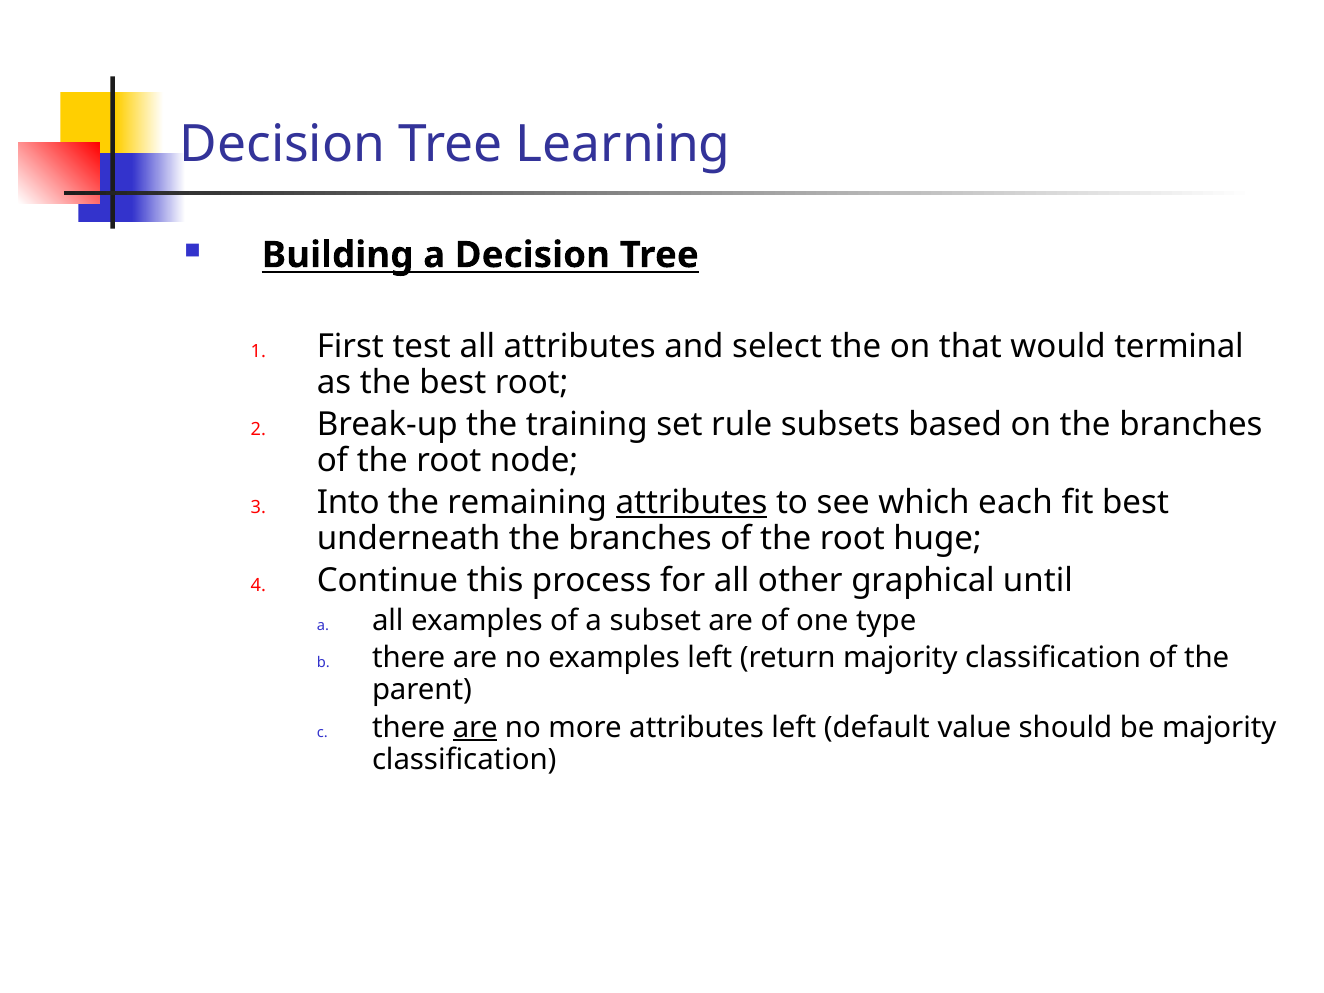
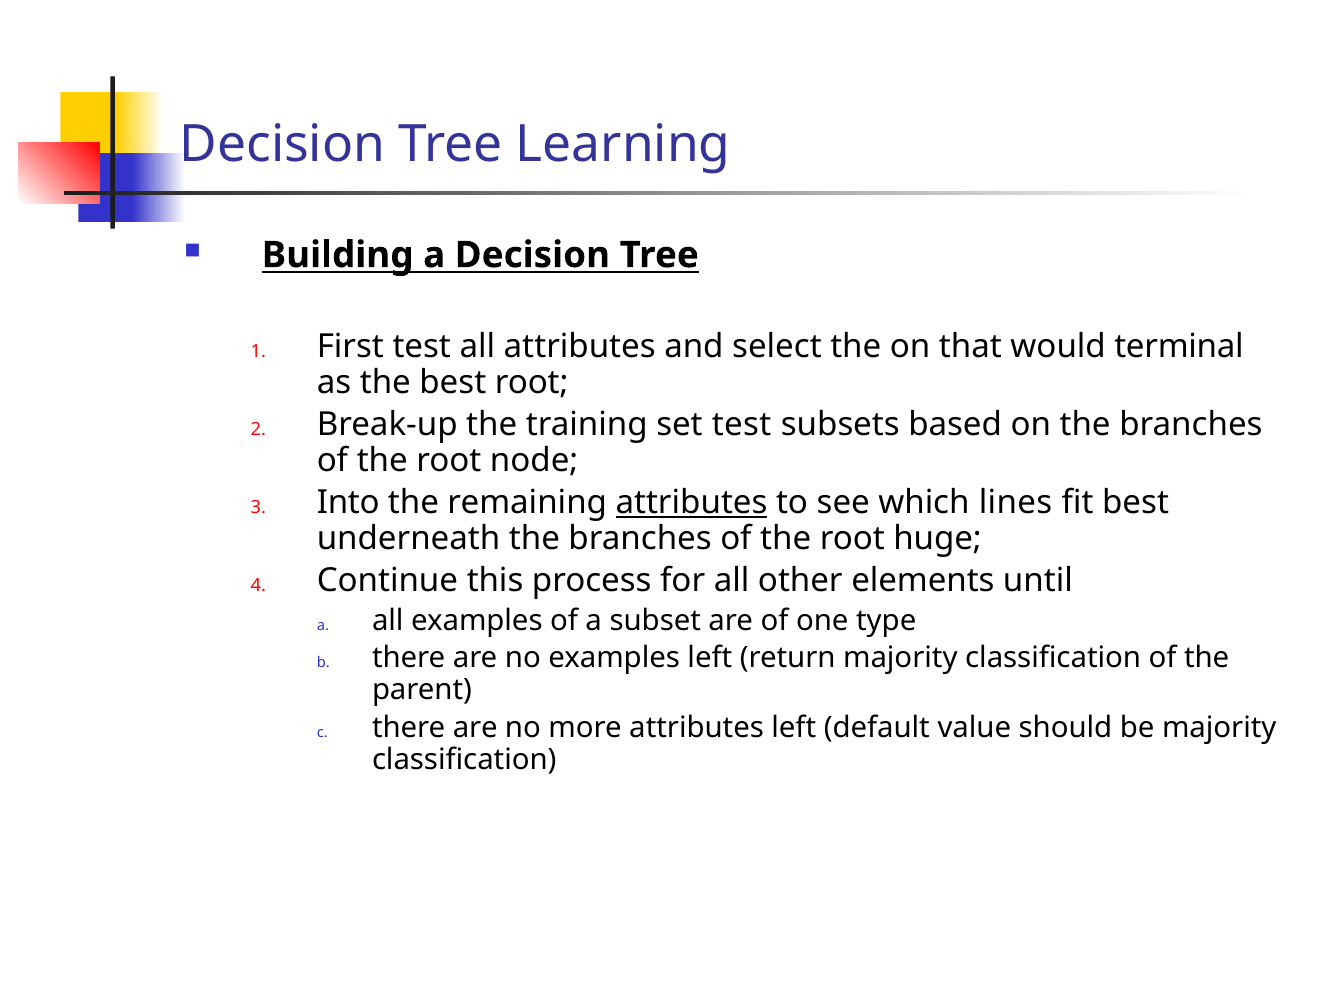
set rule: rule -> test (742, 425)
each: each -> lines (1015, 503)
graphical: graphical -> elements (923, 581)
are underline: present -> none (475, 728)
